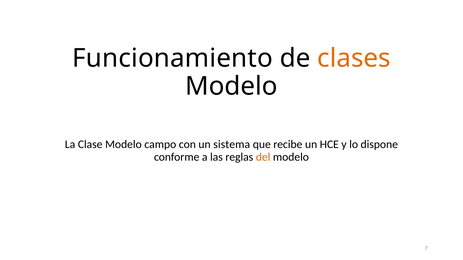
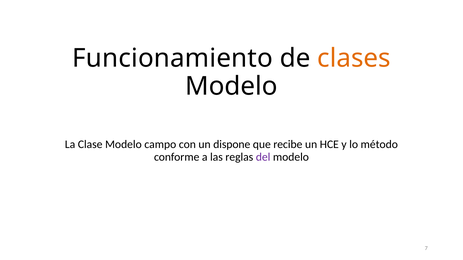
sistema: sistema -> dispone (232, 145)
dispone: dispone -> método (379, 145)
del colour: orange -> purple (263, 157)
